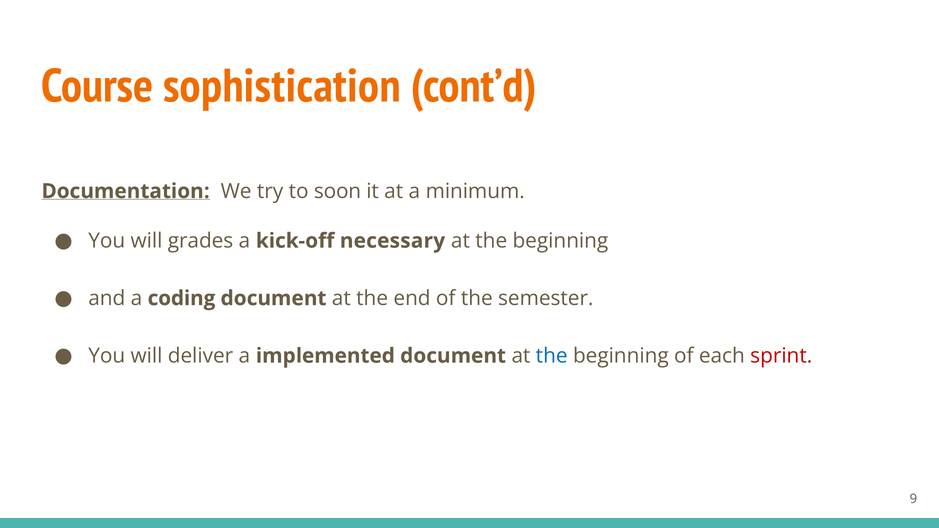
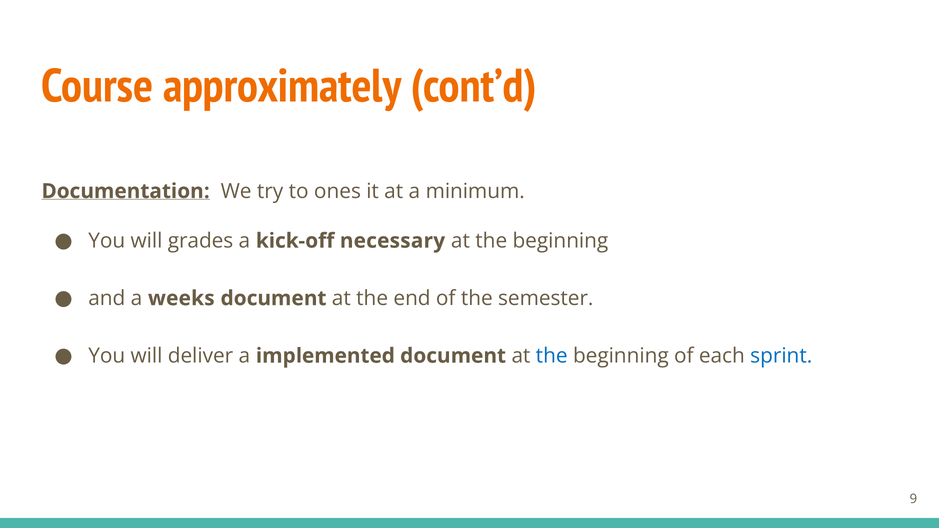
sophistication: sophistication -> approximately (282, 87)
soon: soon -> ones (337, 191)
coding: coding -> weeks (181, 298)
sprint colour: red -> blue (781, 356)
